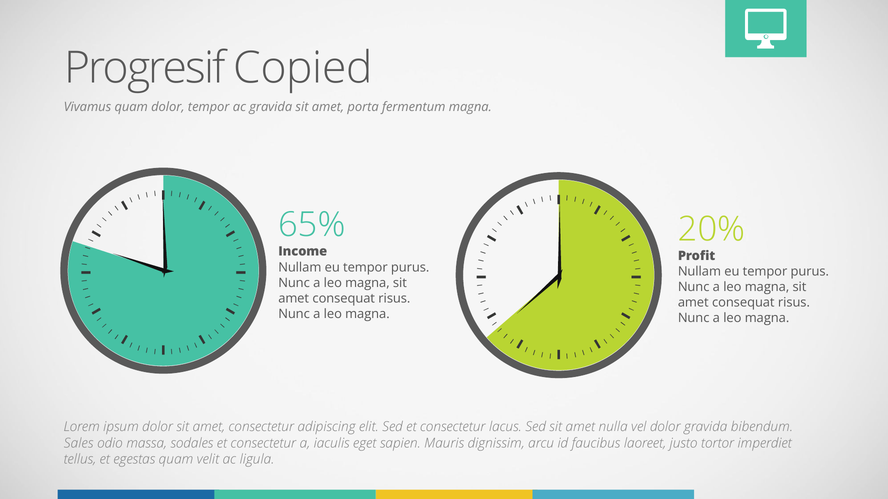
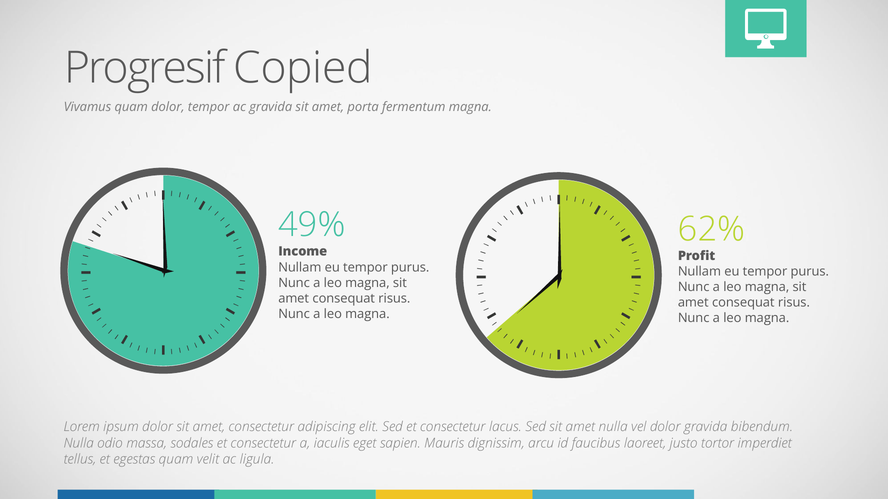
65%: 65% -> 49% (312, 225)
20%: 20% -> 62% (711, 229)
Sales: Sales -> Nulla (79, 444)
